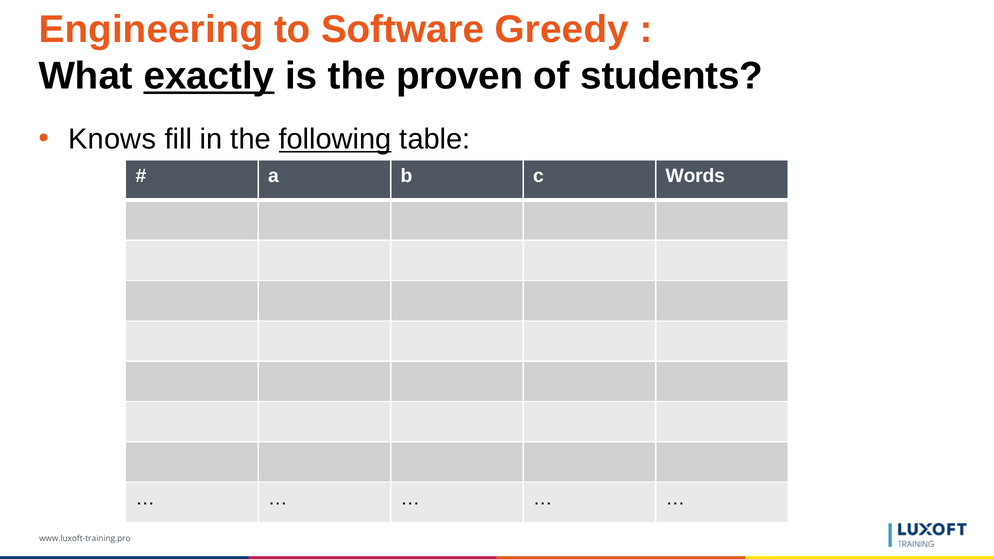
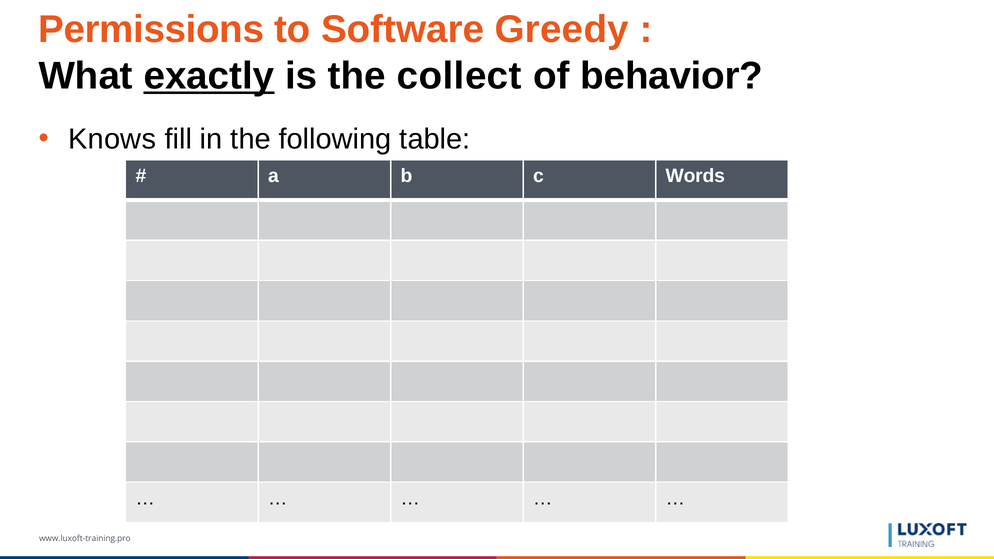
Engineering: Engineering -> Permissions (151, 30)
proven: proven -> collect (459, 76)
students: students -> behavior (672, 76)
following underline: present -> none (335, 139)
